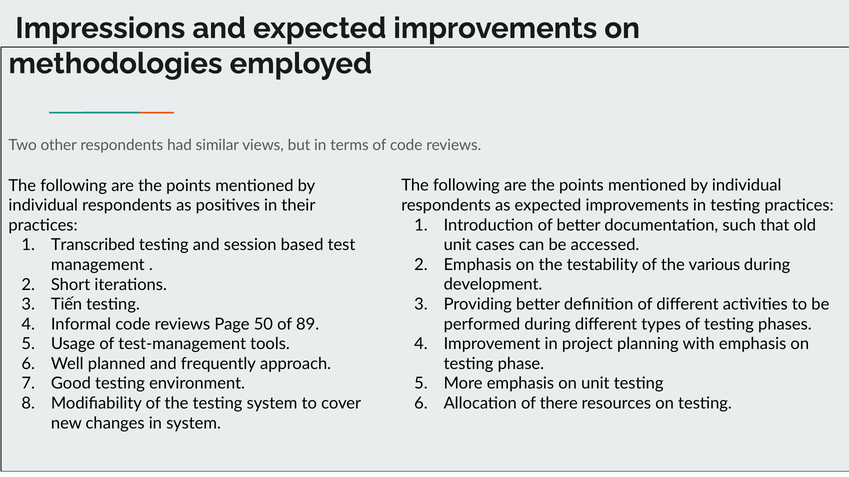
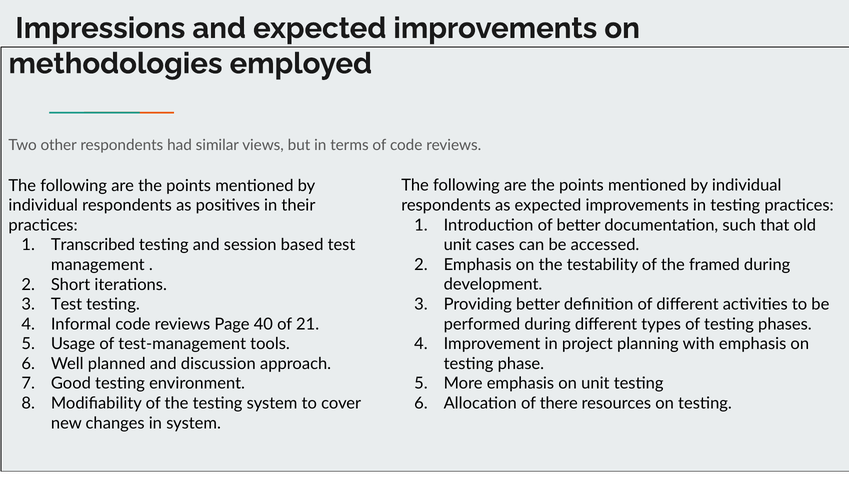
various: various -> framed (714, 265)
Tiến: Tiến -> Test (66, 305)
50: 50 -> 40 (263, 325)
89: 89 -> 21 (308, 325)
frequently: frequently -> discussion (218, 364)
